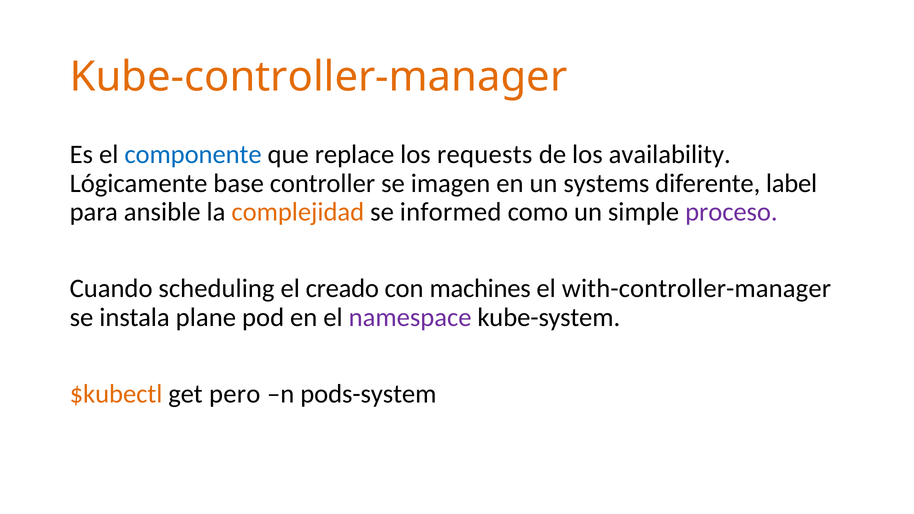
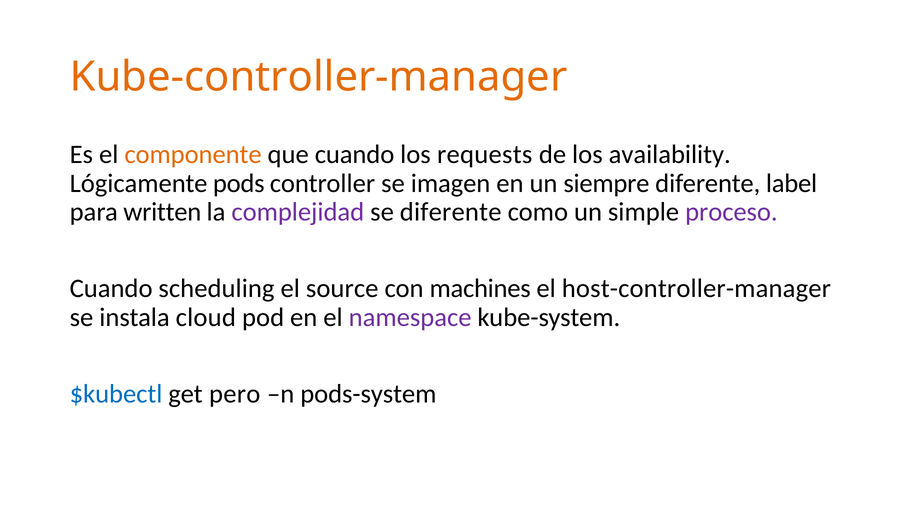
componente colour: blue -> orange (193, 155)
que replace: replace -> cuando (355, 155)
base: base -> pods (239, 183)
systems: systems -> siempre (606, 183)
ansible: ansible -> written (162, 212)
complejidad colour: orange -> purple (298, 212)
se informed: informed -> diferente (451, 212)
creado: creado -> source (342, 289)
with-controller-manager: with-controller-manager -> host-controller-manager (696, 289)
plane: plane -> cloud (206, 318)
$kubectl colour: orange -> blue (116, 394)
